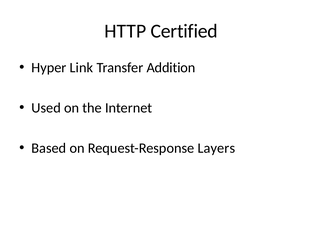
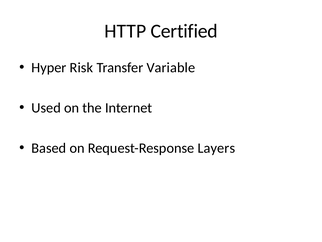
Link: Link -> Risk (81, 68)
Addition: Addition -> Variable (171, 68)
